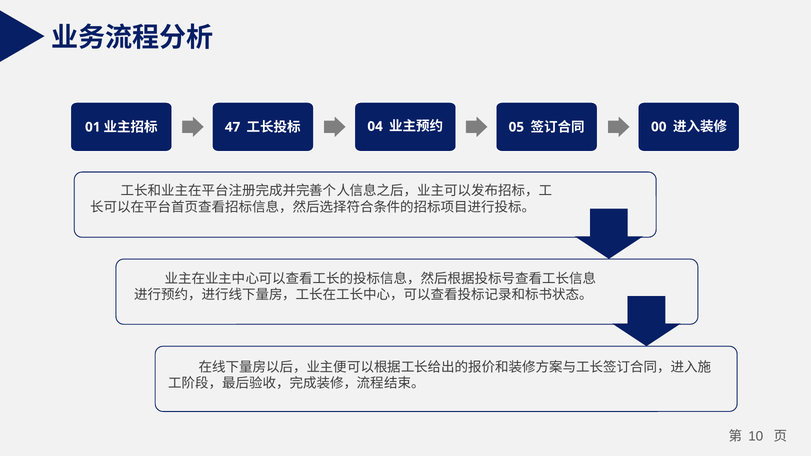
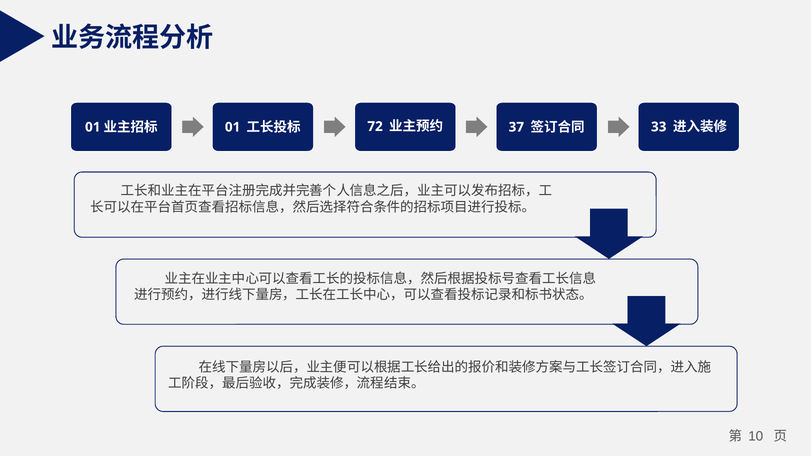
47: 47 -> 01 (233, 127)
04: 04 -> 72 (375, 126)
05: 05 -> 37 (516, 127)
00: 00 -> 33 (659, 127)
